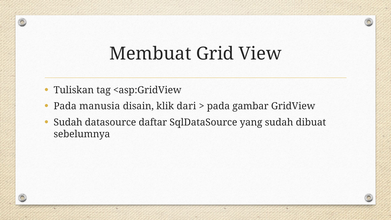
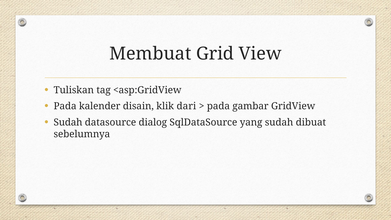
manusia: manusia -> kalender (100, 106)
daftar: daftar -> dialog (153, 122)
